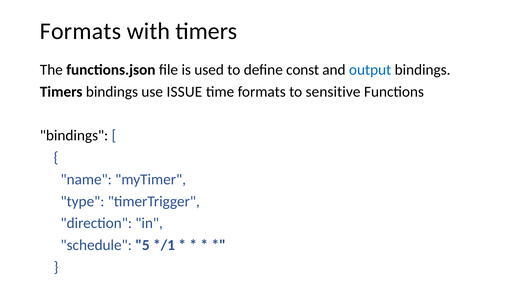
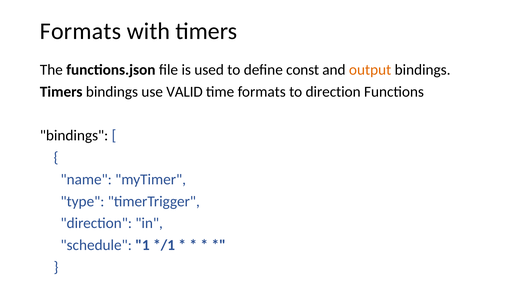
output colour: blue -> orange (370, 70)
ISSUE: ISSUE -> VALID (185, 92)
to sensitive: sensitive -> direction (333, 92)
5: 5 -> 1 (143, 245)
